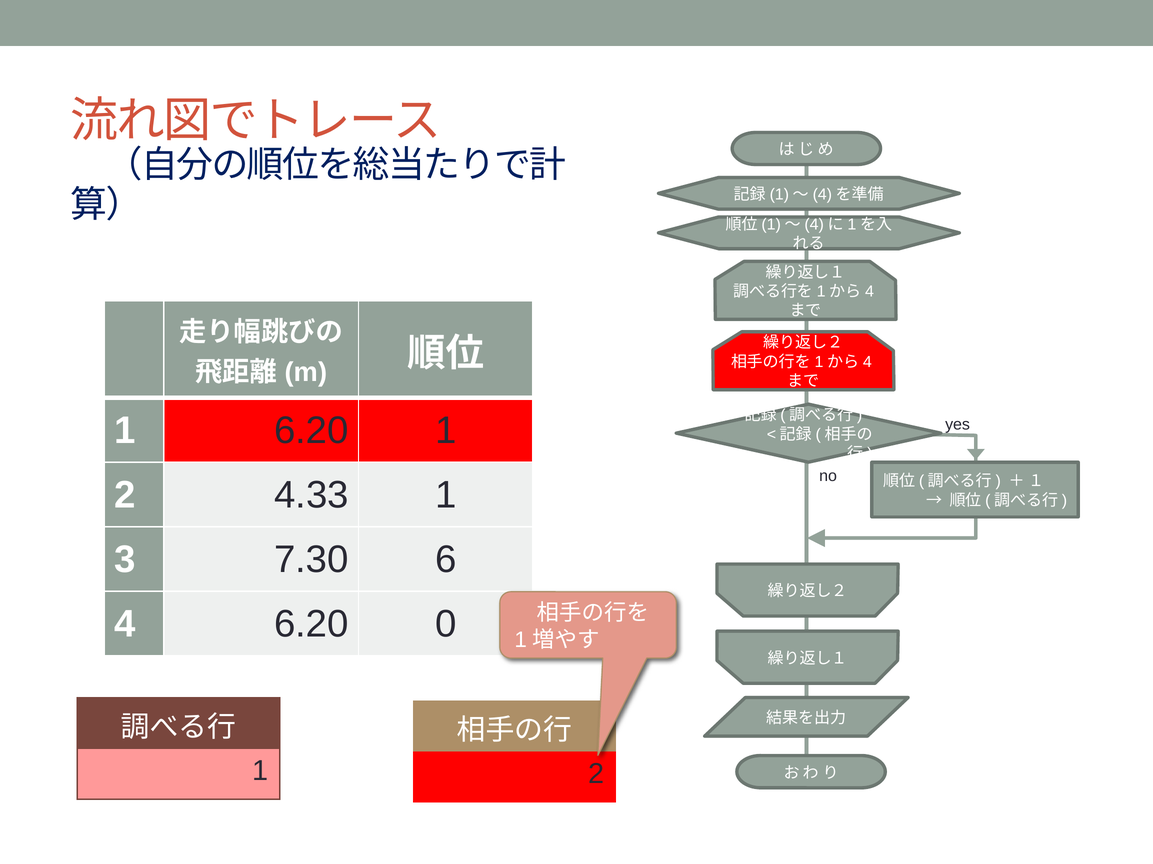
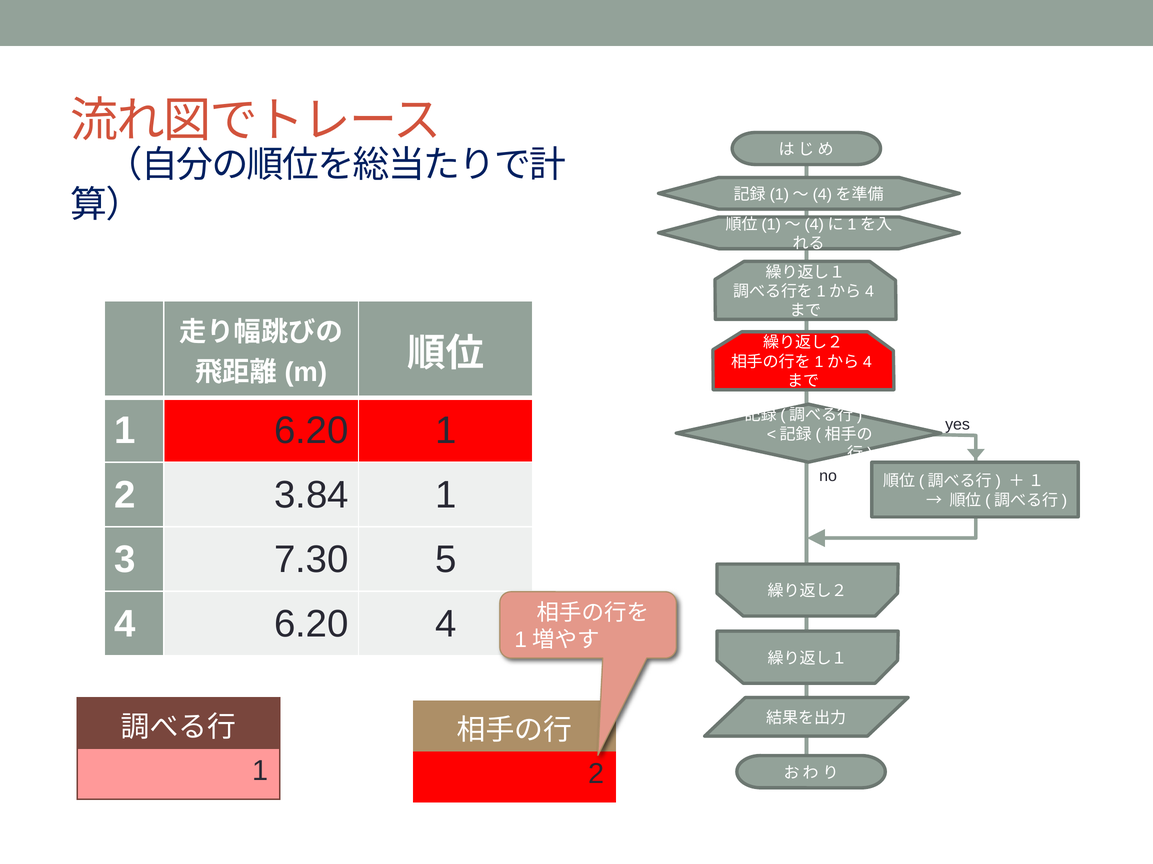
4.33: 4.33 -> 3.84 (311, 495)
6: 6 -> 5 (446, 560)
6.20 0: 0 -> 4 (446, 625)
